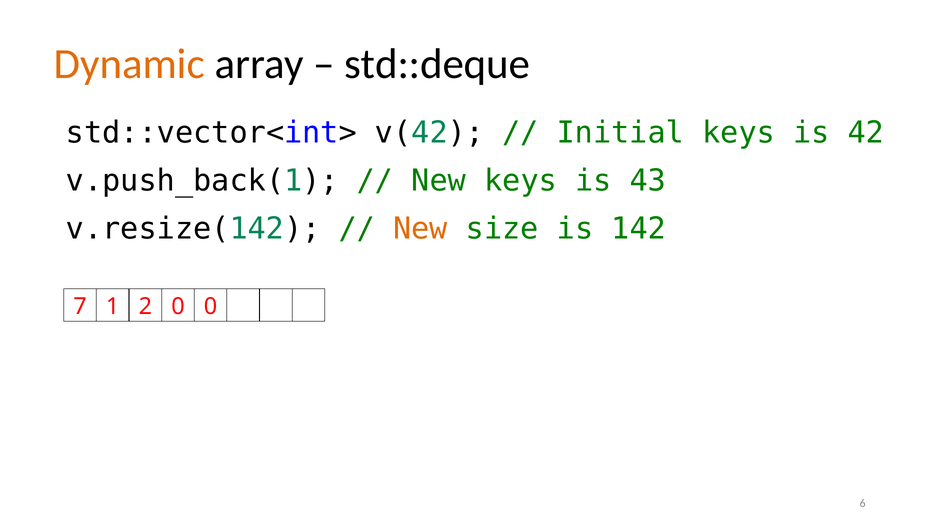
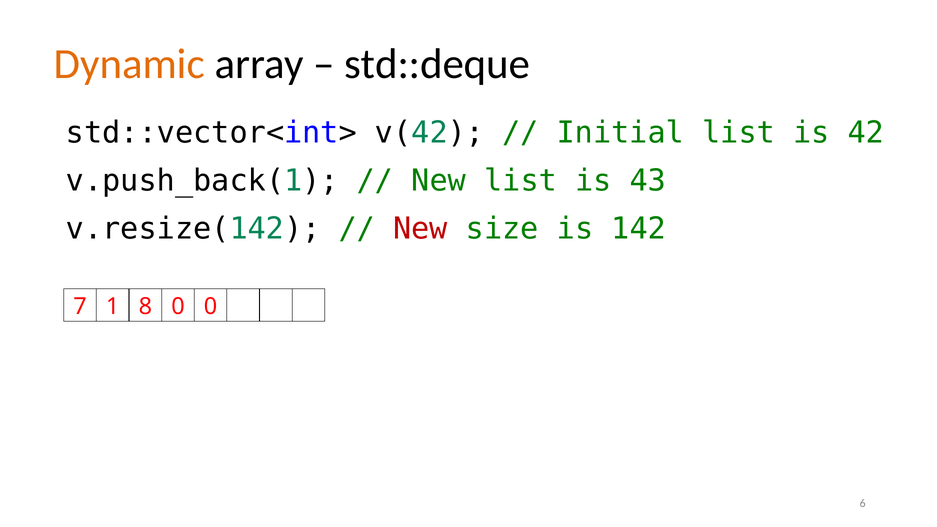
Initial keys: keys -> list (739, 133)
New keys: keys -> list (521, 181)
New colour: orange -> red (420, 229)
2: 2 -> 8 (145, 307)
